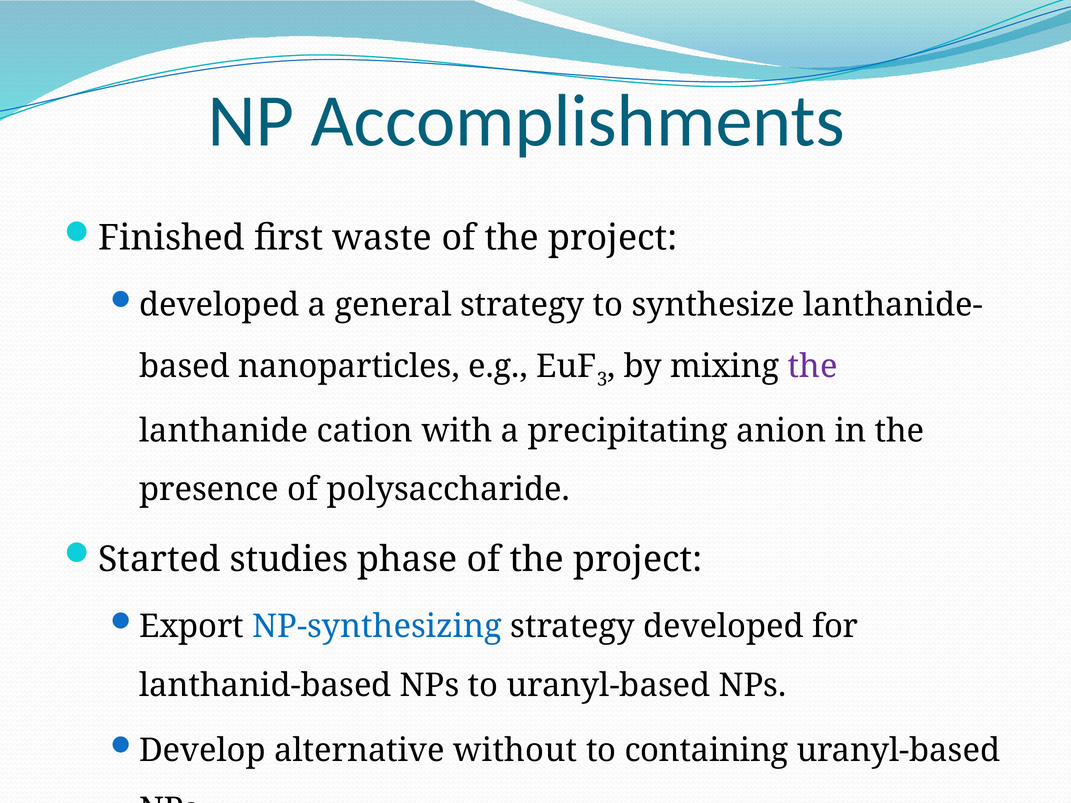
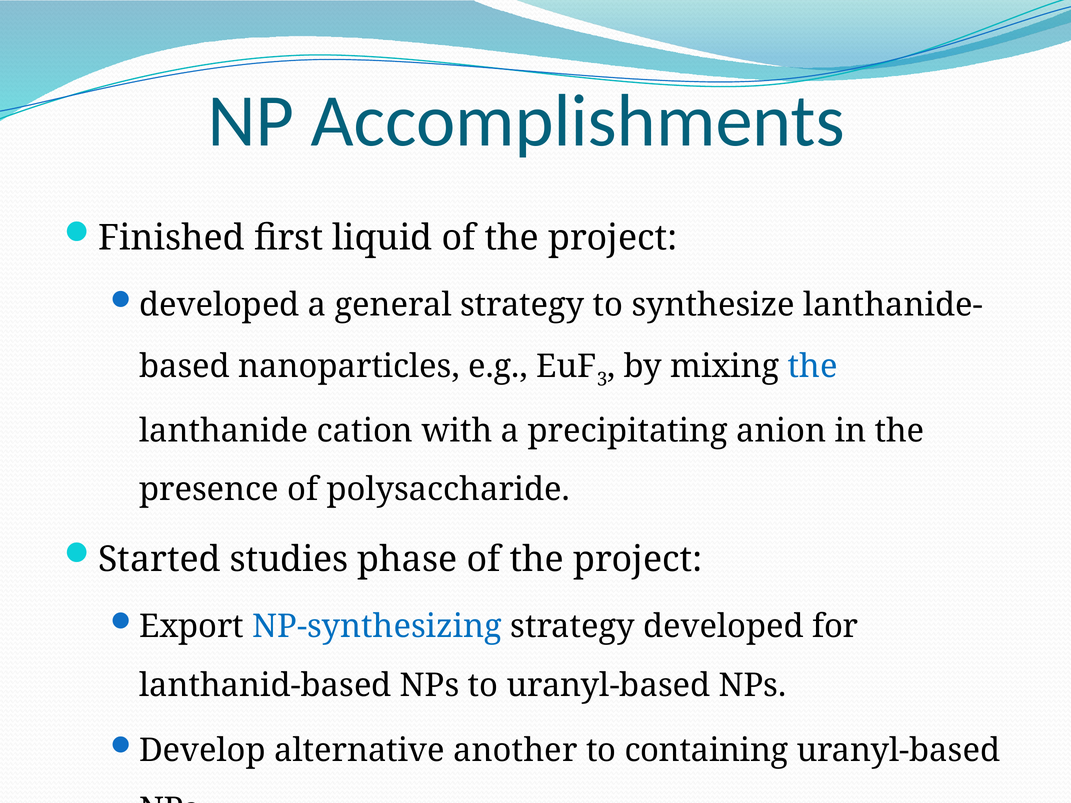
waste: waste -> liquid (382, 238)
the colour: purple -> blue (813, 367)
without: without -> another (515, 751)
